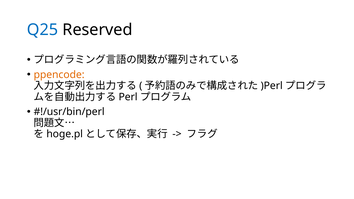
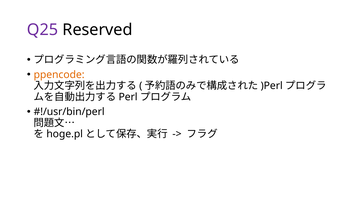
Q25 colour: blue -> purple (43, 30)
